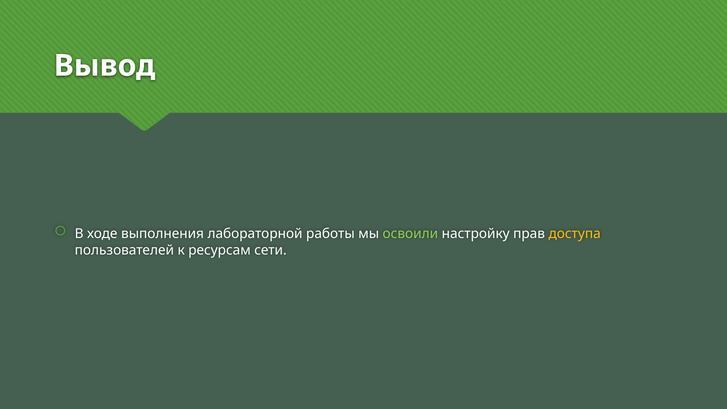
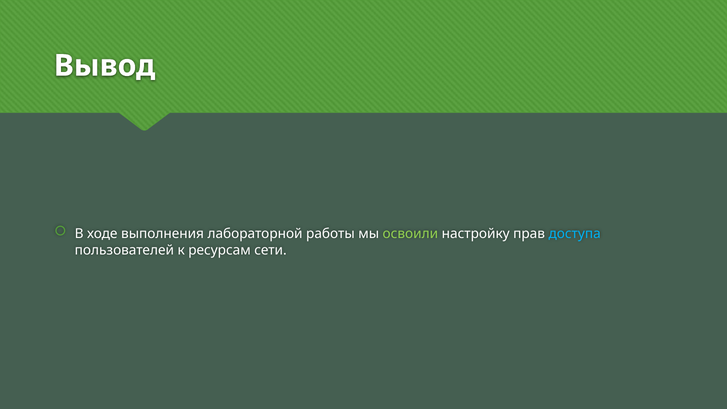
доступа colour: yellow -> light blue (575, 234)
